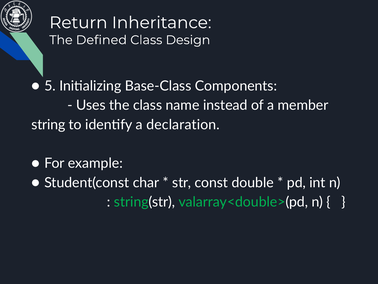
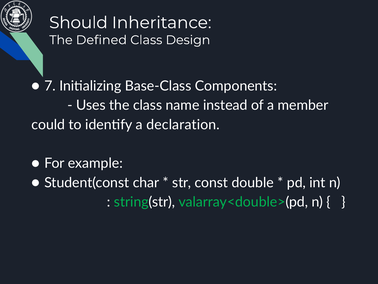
Return: Return -> Should (78, 23)
5: 5 -> 7 (50, 86)
string: string -> could (48, 124)
